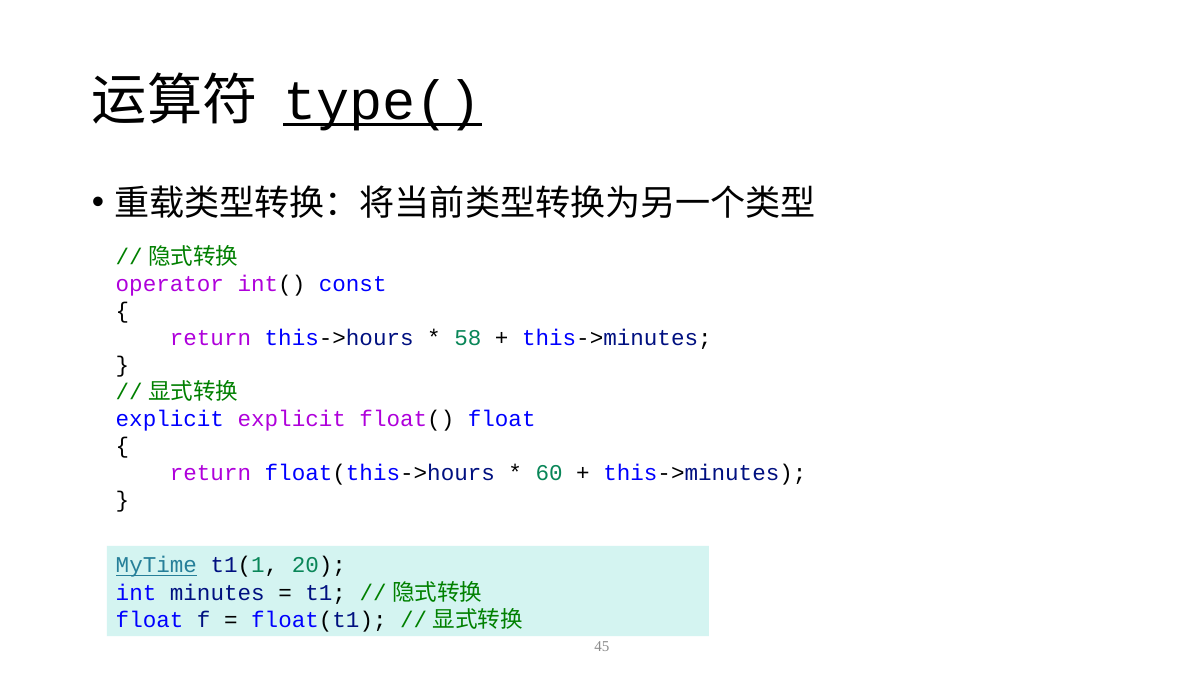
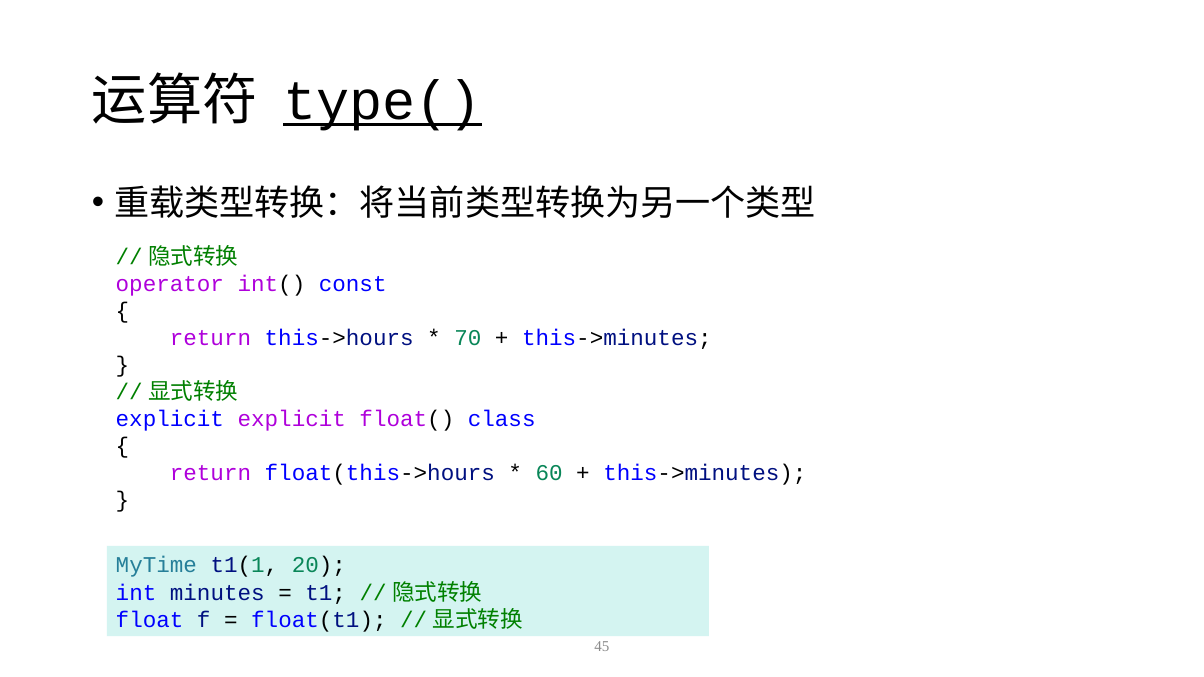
58: 58 -> 70 (468, 338)
float( float: float -> class (502, 419)
MyTime underline: present -> none (156, 566)
